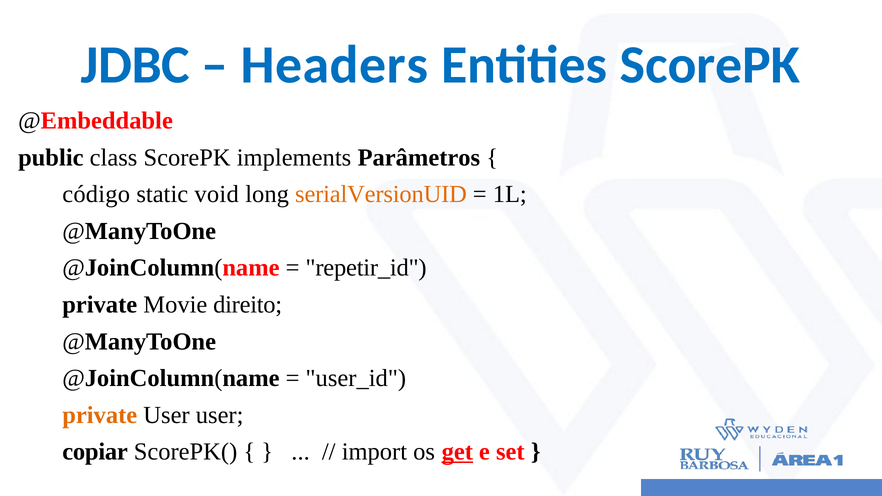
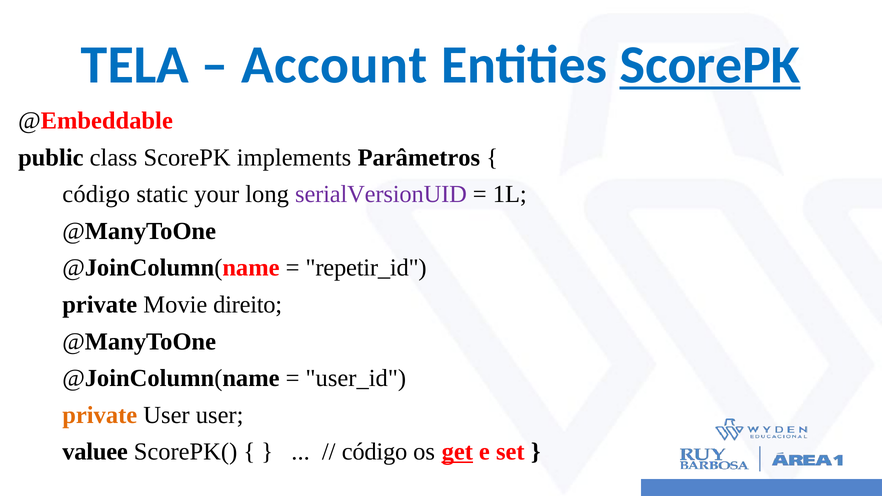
JDBC: JDBC -> TELA (135, 65)
Headers: Headers -> Account (334, 65)
ScorePK underline: none -> present (710, 65)
void: void -> your (217, 194)
serialVersionUID colour: orange -> purple (381, 194)
copiar: copiar -> valuee (95, 452)
import: import -> código (375, 452)
